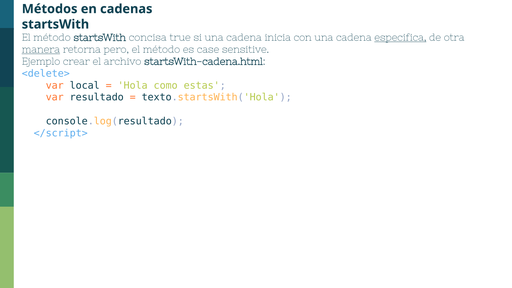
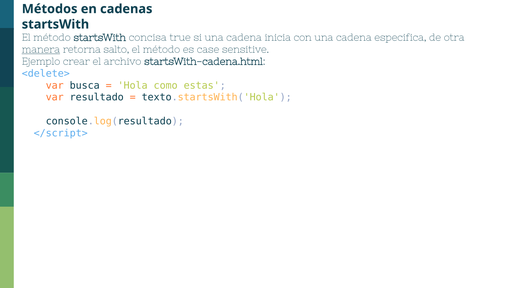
especifica underline: present -> none (400, 38)
pero: pero -> salto (116, 50)
local: local -> busca (85, 85)
